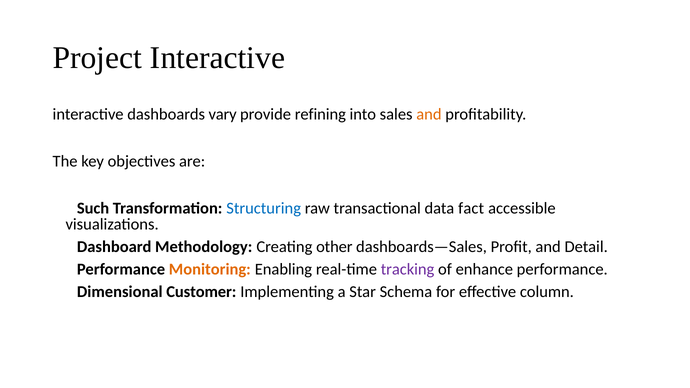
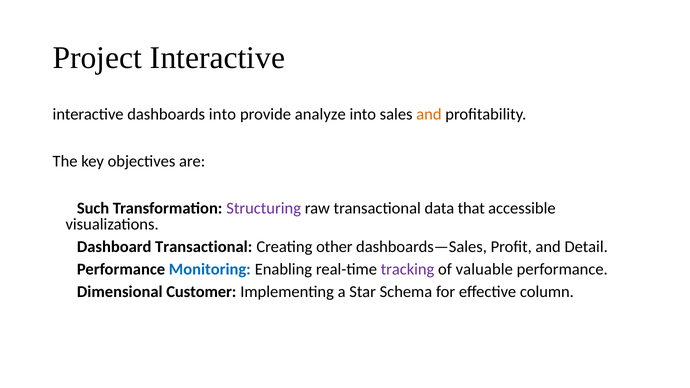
dashboards vary: vary -> into (222, 115)
refining: refining -> analyze (320, 115)
Structuring colour: blue -> purple (264, 208)
fact: fact -> that (471, 208)
Methodology: Methodology -> Transactional (204, 247)
Monitoring colour: orange -> blue (210, 269)
enhance: enhance -> valuable (484, 269)
